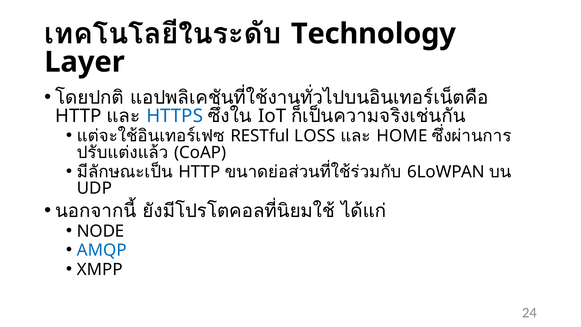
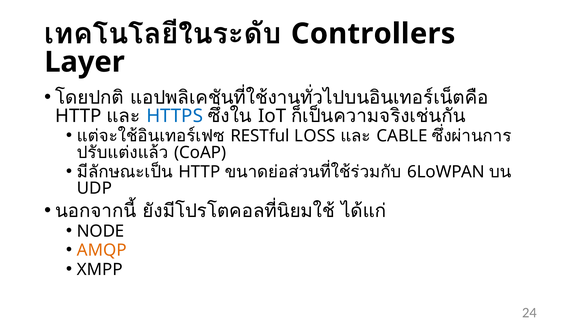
Technology: Technology -> Controllers (373, 34)
HOME: HOME -> CABLE (402, 136)
AMQP colour: blue -> orange (102, 250)
